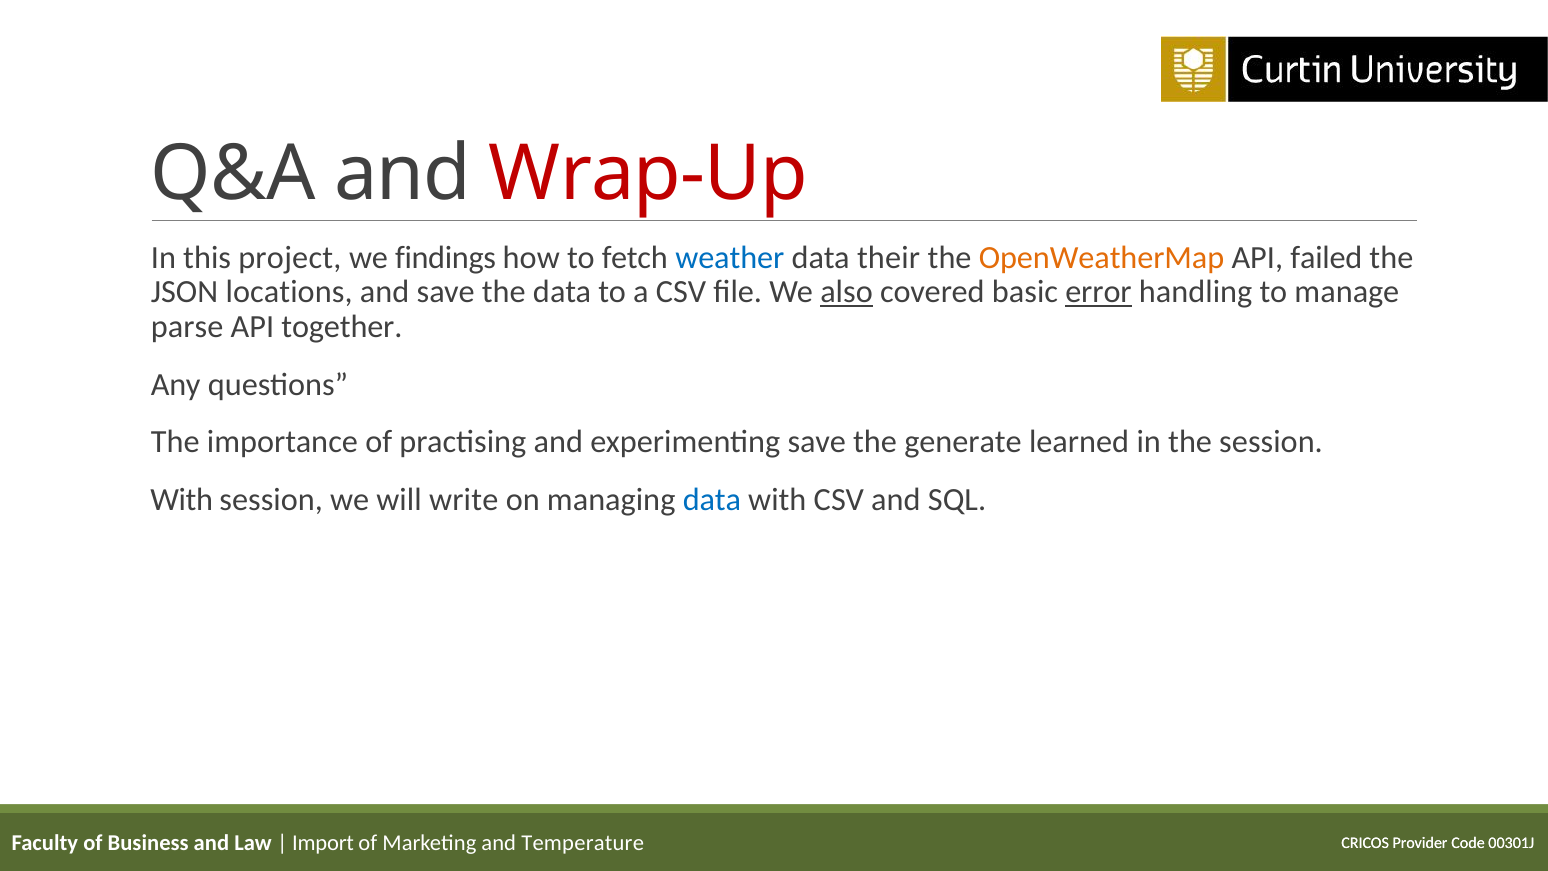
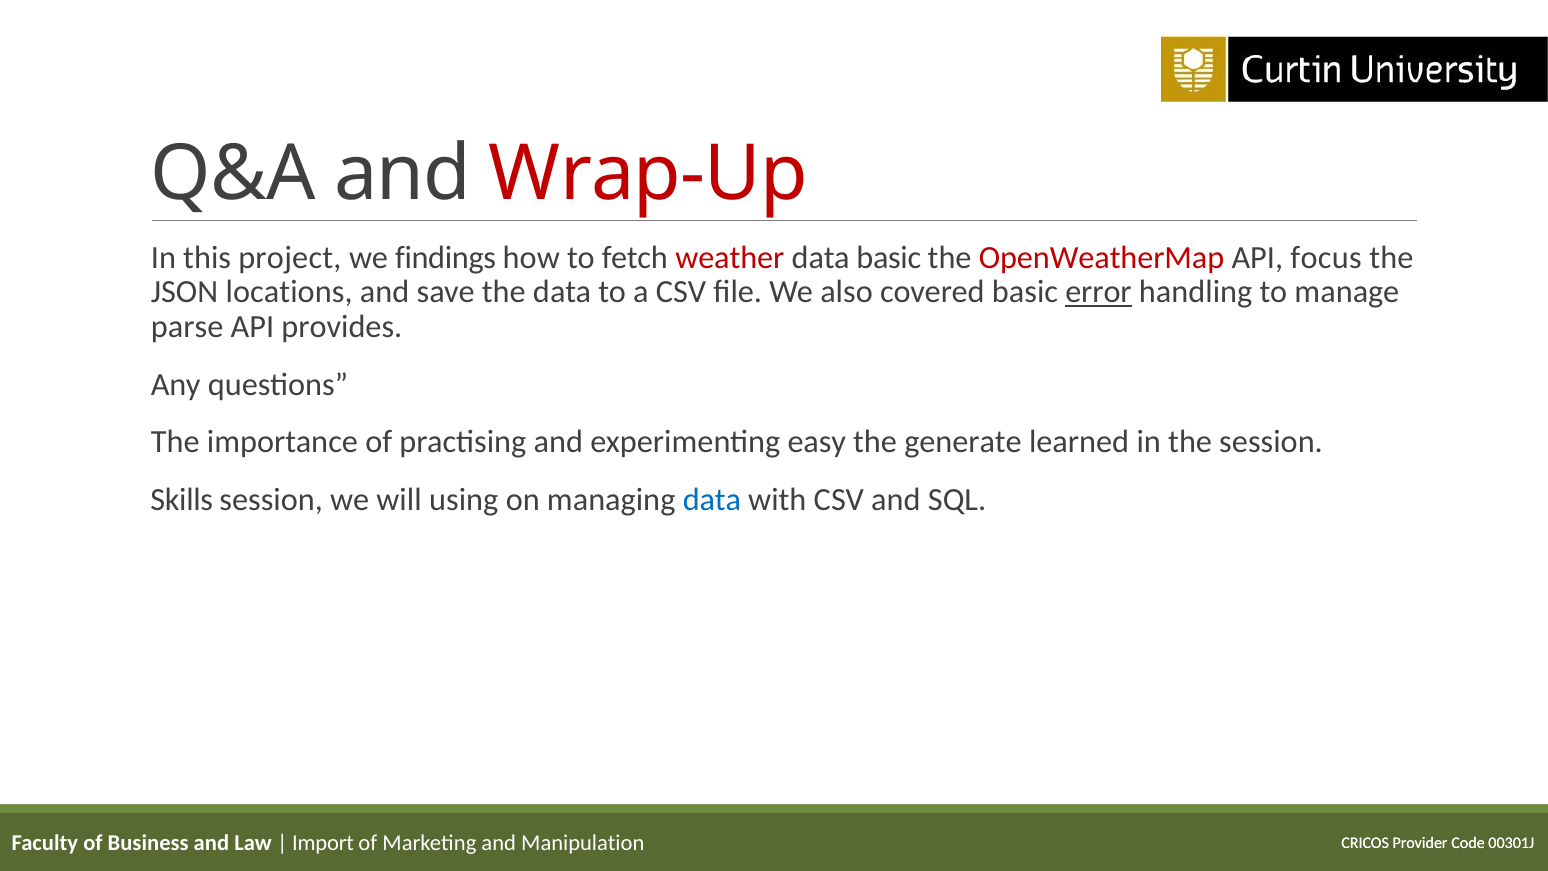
weather colour: blue -> red (730, 257)
data their: their -> basic (889, 257)
OpenWeatherMap colour: orange -> red (1102, 257)
failed: failed -> focus (1326, 257)
also underline: present -> none (847, 292)
together: together -> provides (342, 327)
experimenting save: save -> easy (817, 442)
With: With -> Skills (182, 499)
write: write -> using (464, 499)
Temperature: Temperature -> Manipulation (583, 843)
